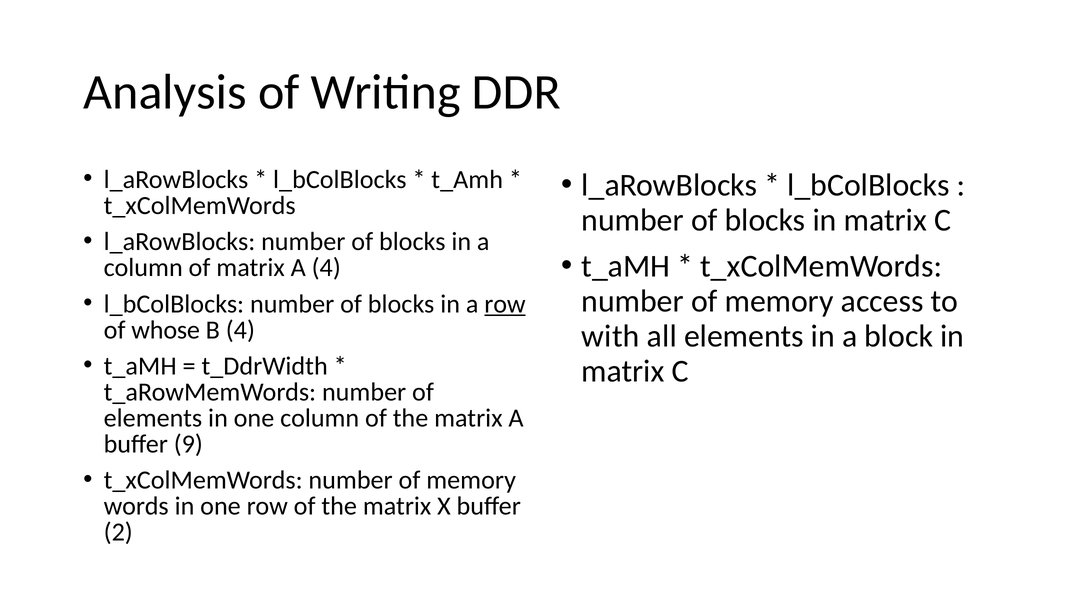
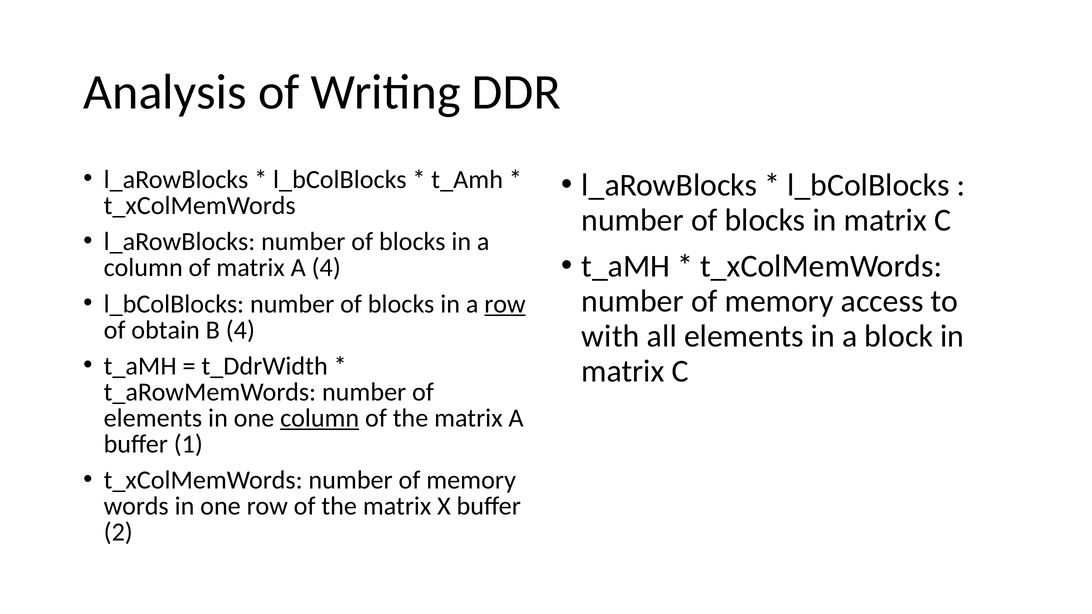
whose: whose -> obtain (166, 330)
column underline: none -> present (320, 418)
9: 9 -> 1 (188, 444)
